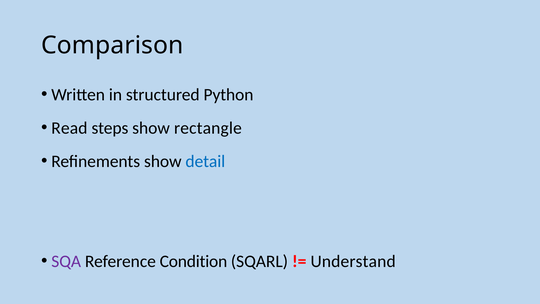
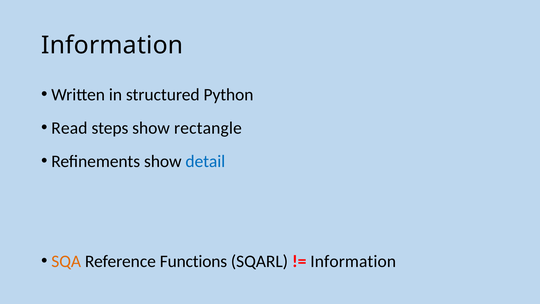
Comparison: Comparison -> Information (112, 45)
SQA colour: purple -> orange (66, 261)
Condition: Condition -> Functions (193, 261)
Understand: Understand -> Information (353, 261)
